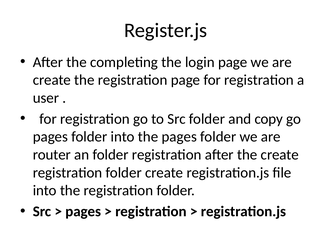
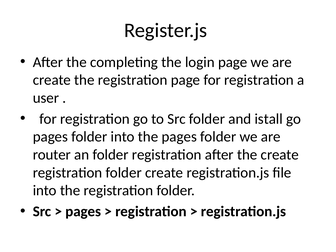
copy: copy -> istall (269, 119)
